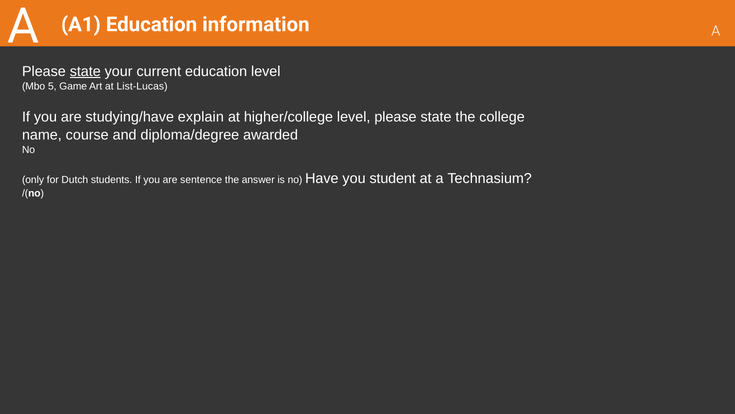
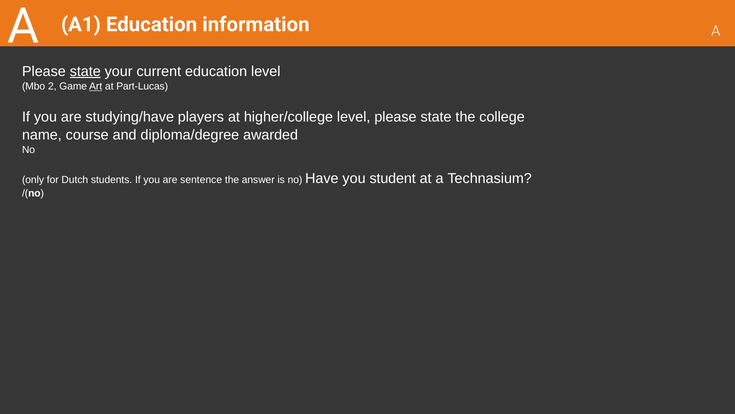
5: 5 -> 2 (52, 86)
Art underline: none -> present (96, 86)
List-Lucas: List-Lucas -> Part-Lucas (142, 86)
explain: explain -> players (201, 117)
